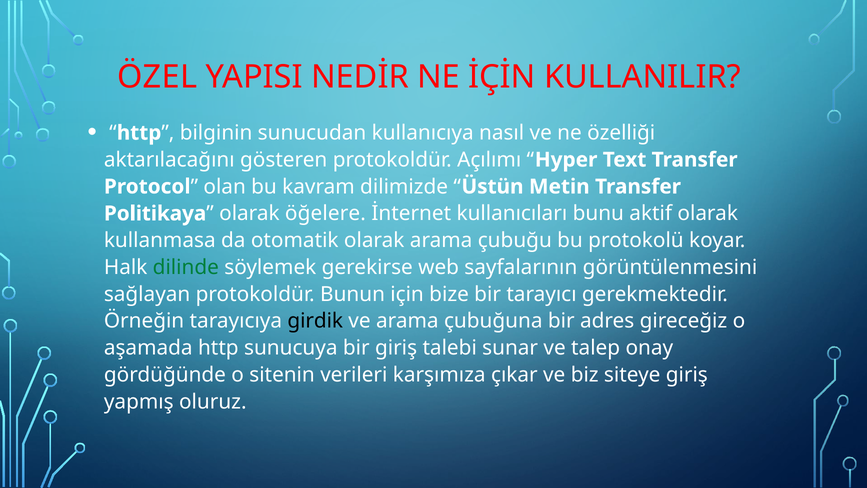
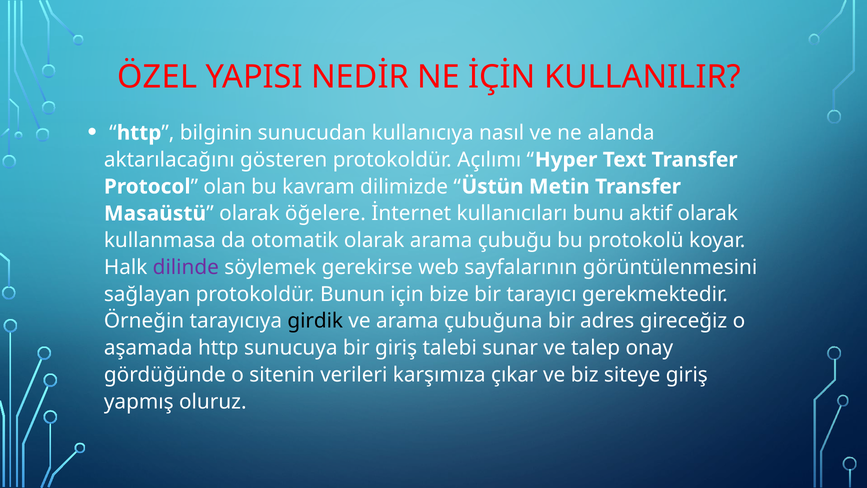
özelliği: özelliği -> alanda (621, 133)
Politikaya: Politikaya -> Masaüstü (155, 213)
dilinde colour: green -> purple (186, 267)
